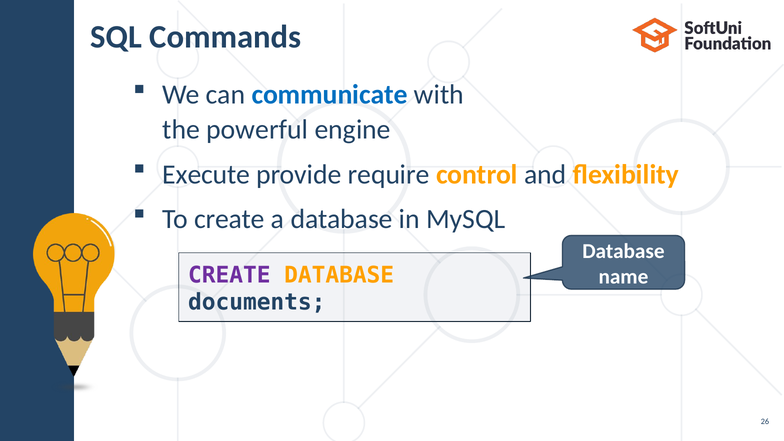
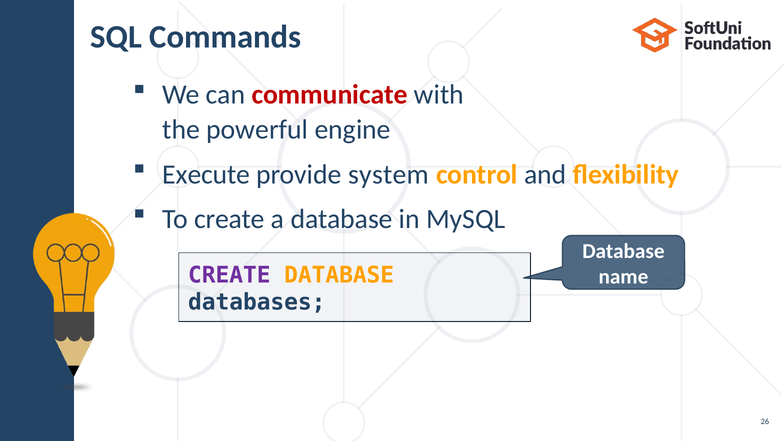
communicate colour: blue -> red (330, 95)
require: require -> system (388, 174)
documents: documents -> databases (257, 302)
